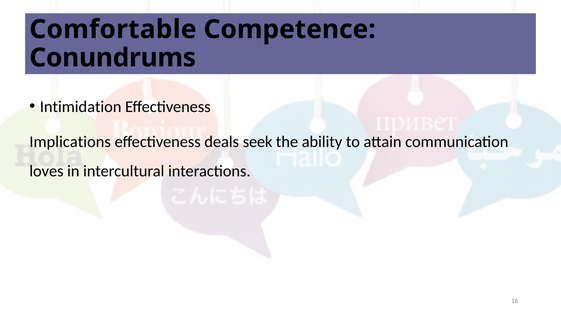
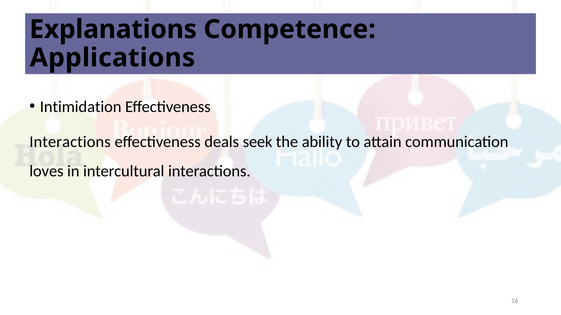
Comfortable: Comfortable -> Explanations (113, 29)
Conundrums: Conundrums -> Applications (112, 58)
Implications: Implications -> Interactions (70, 142)
